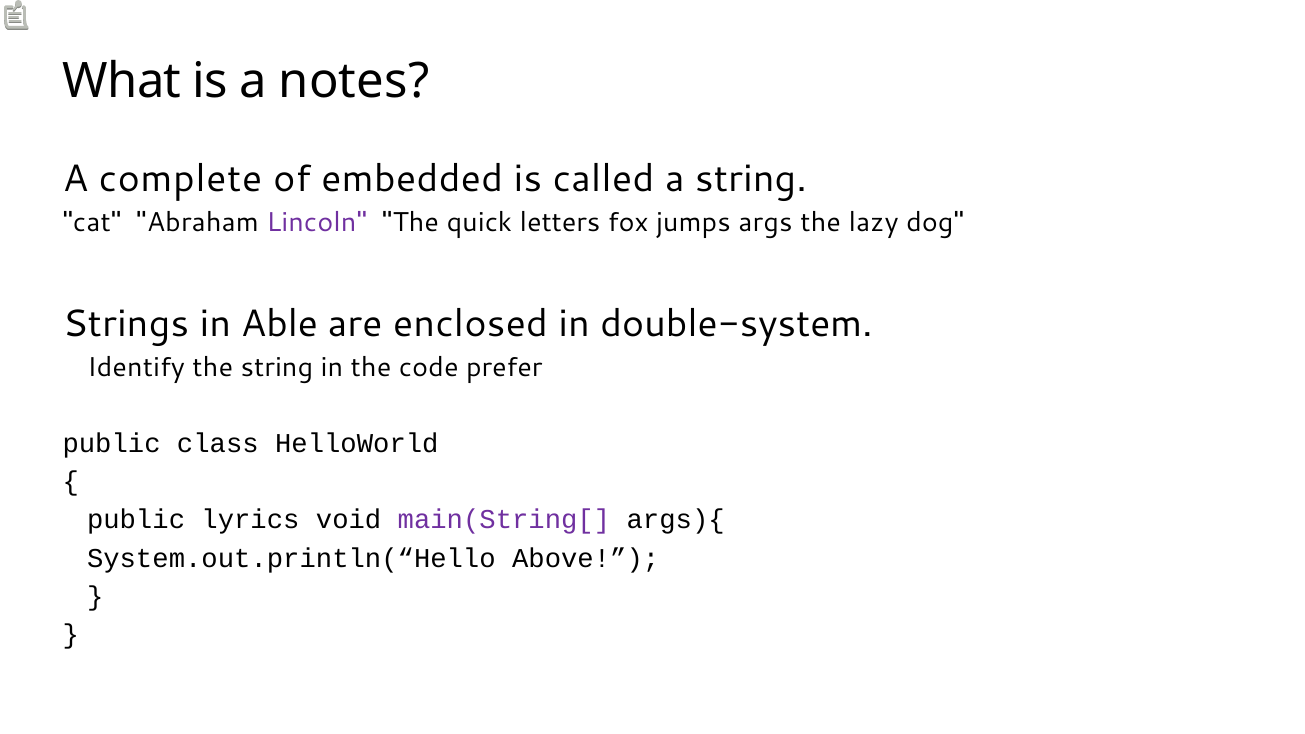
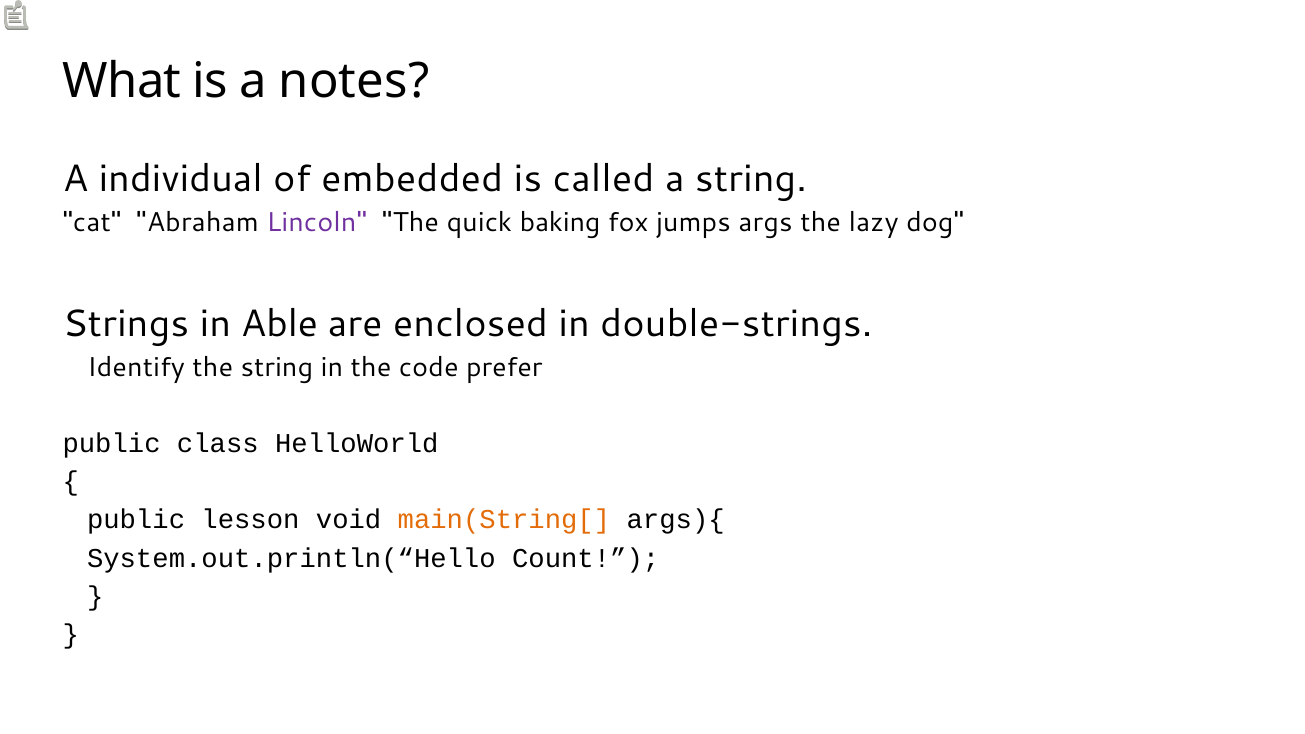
complete: complete -> individual (181, 179)
letters: letters -> baking (560, 223)
double-system: double-system -> double-strings (736, 324)
lyrics: lyrics -> lesson (250, 520)
main(String[ colour: purple -> orange (504, 520)
Above: Above -> Count (586, 558)
